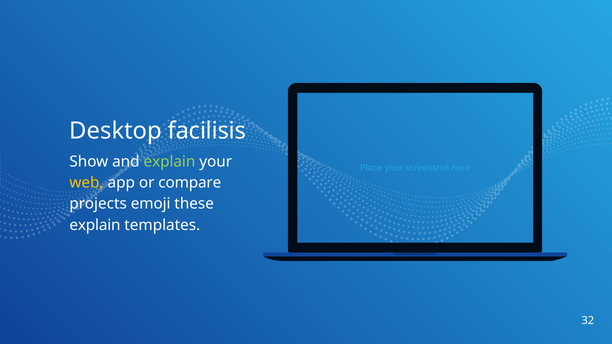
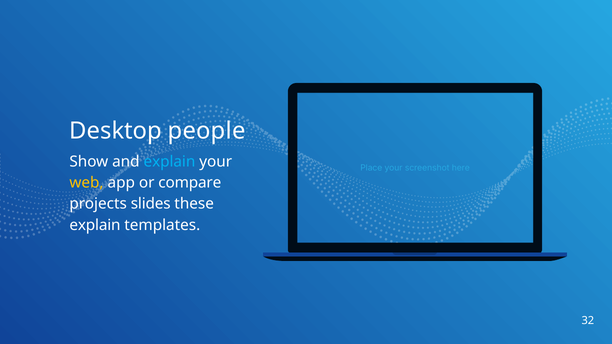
facilisis: facilisis -> people (207, 131)
explain colour: light green -> light blue (169, 162)
emoji: emoji -> slides (151, 204)
